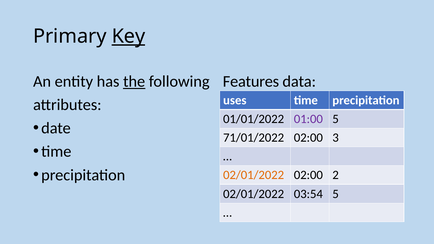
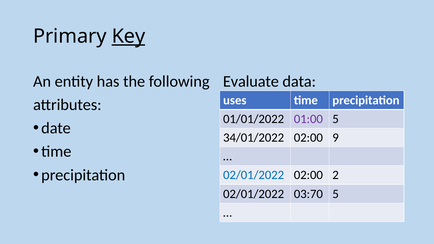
the underline: present -> none (134, 81)
Features: Features -> Evaluate (251, 81)
71/01/2022: 71/01/2022 -> 34/01/2022 (254, 138)
3: 3 -> 9 (336, 138)
02/01/2022 colour: orange -> blue (254, 175)
03:54: 03:54 -> 03:70 (308, 194)
